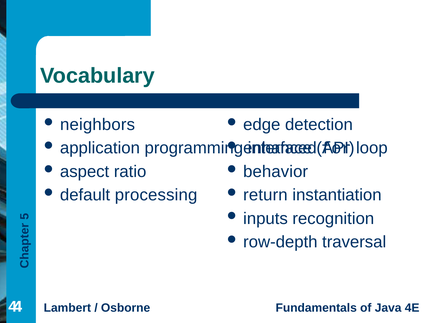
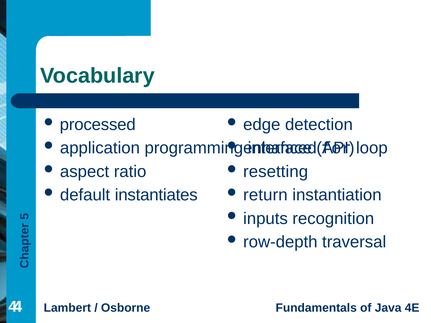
neighbors: neighbors -> processed (98, 125)
behavior: behavior -> resetting (276, 172)
processing: processing -> instantiates (156, 195)
